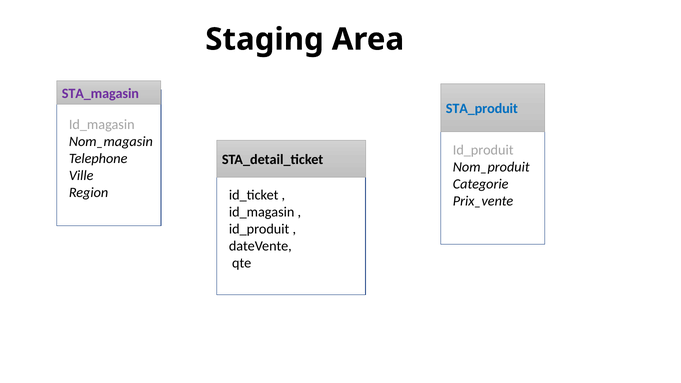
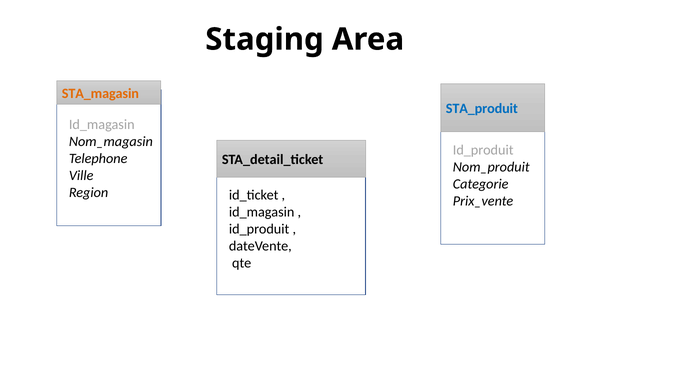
STA_magasin colour: purple -> orange (100, 93)
